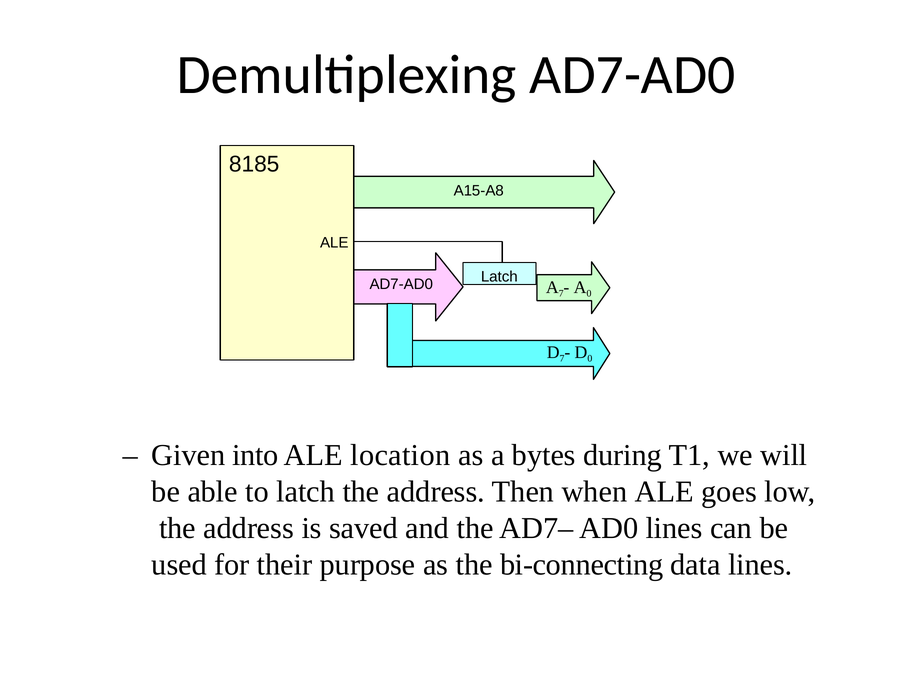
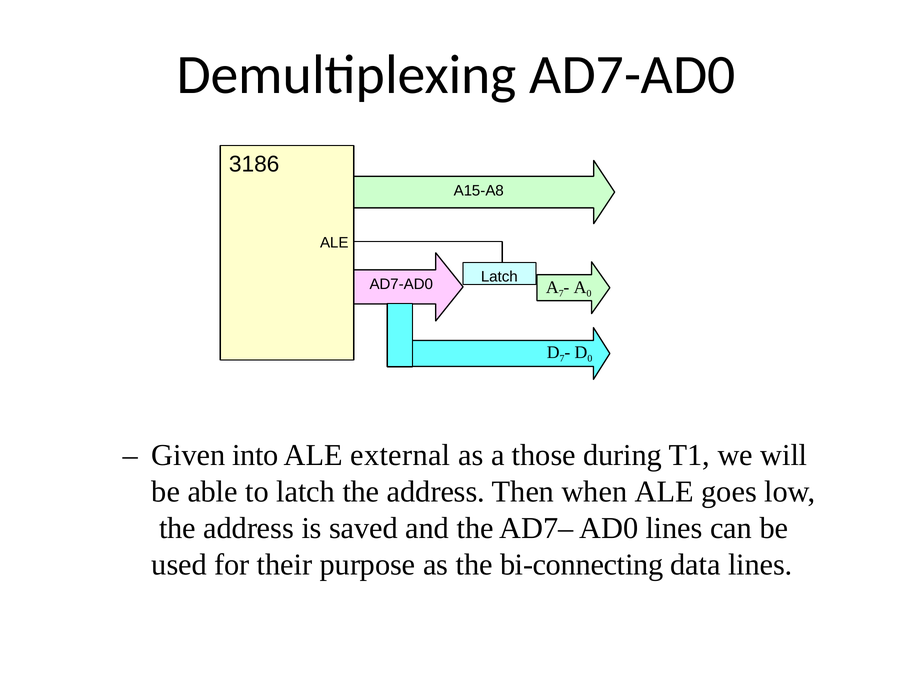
8185: 8185 -> 3186 (254, 165)
location: location -> external (400, 455)
bytes: bytes -> those (544, 455)
